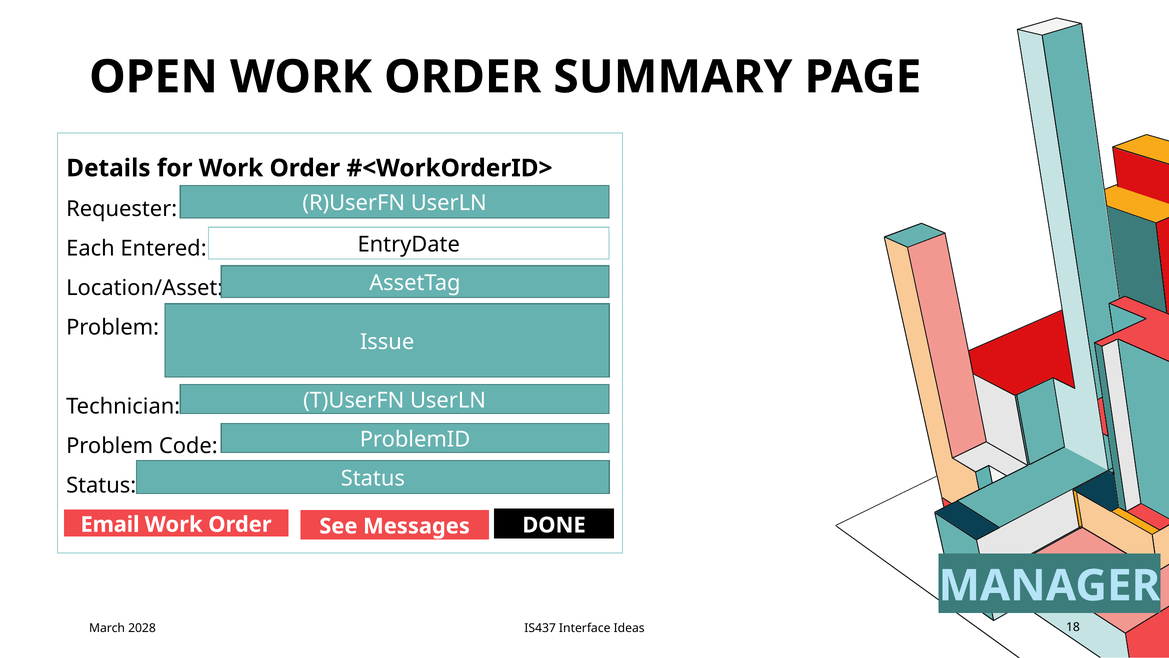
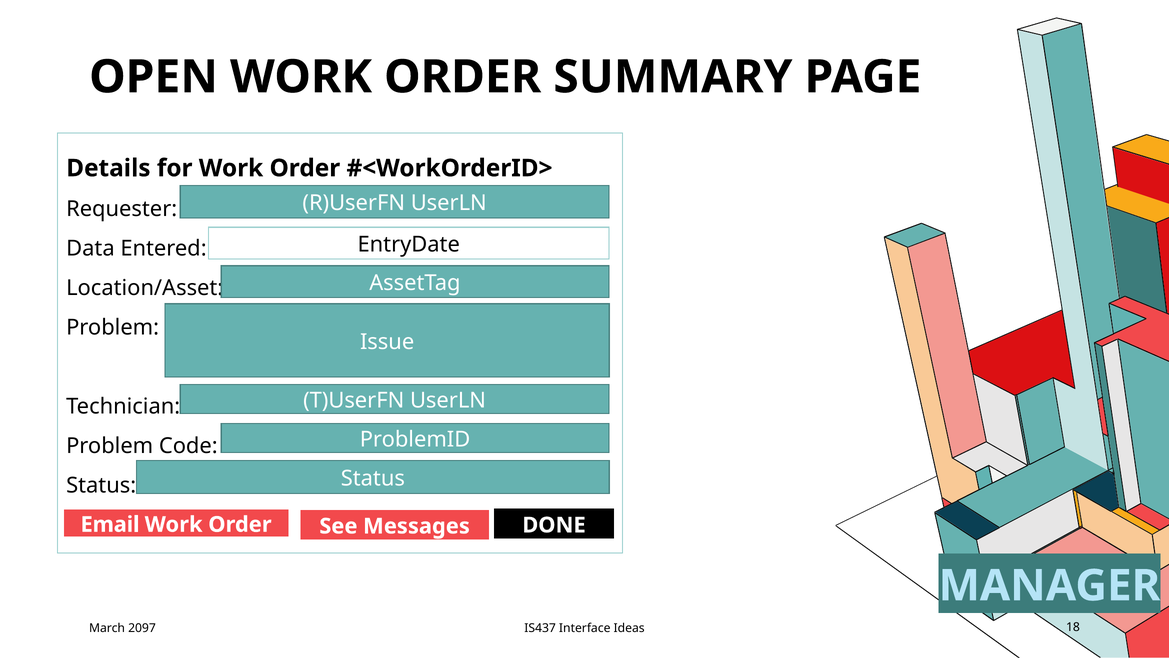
Each: Each -> Data (90, 248)
2028: 2028 -> 2097 (142, 628)
